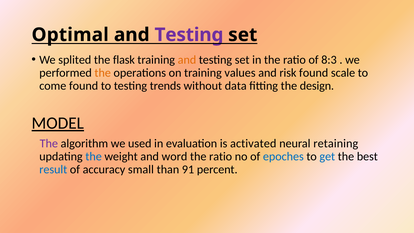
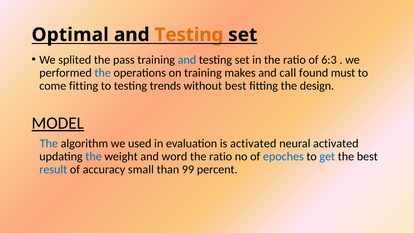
Testing colour: purple -> orange (189, 35)
flask: flask -> pass (124, 60)
and colour: orange -> blue (187, 60)
8:3: 8:3 -> 6:3 (329, 60)
the colour: orange -> blue (103, 73)
values: values -> makes (240, 73)
risk: risk -> call (288, 73)
scale: scale -> must (343, 73)
come found: found -> fitting (84, 86)
without data: data -> best (236, 86)
The colour: purple -> blue (49, 143)
neural retaining: retaining -> activated (336, 143)
91: 91 -> 99 (188, 169)
